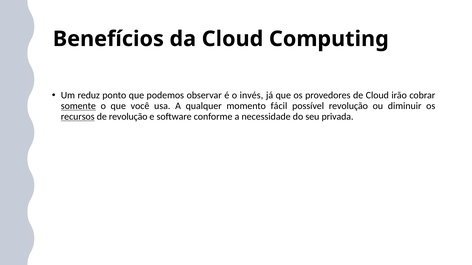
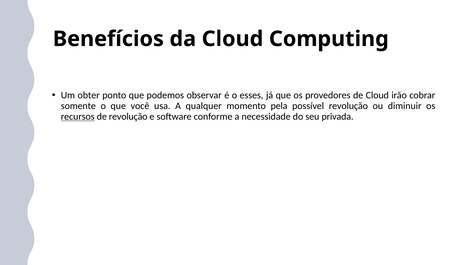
reduz: reduz -> obter (89, 96)
invés: invés -> esses (251, 96)
somente underline: present -> none (78, 106)
fácil: fácil -> pela (279, 106)
